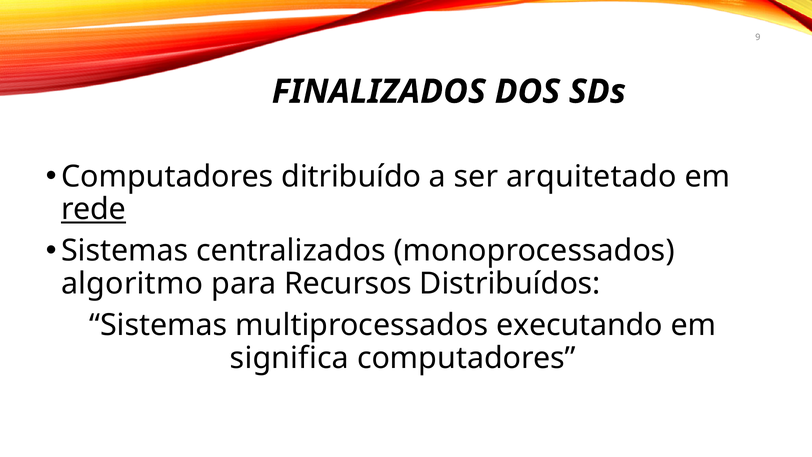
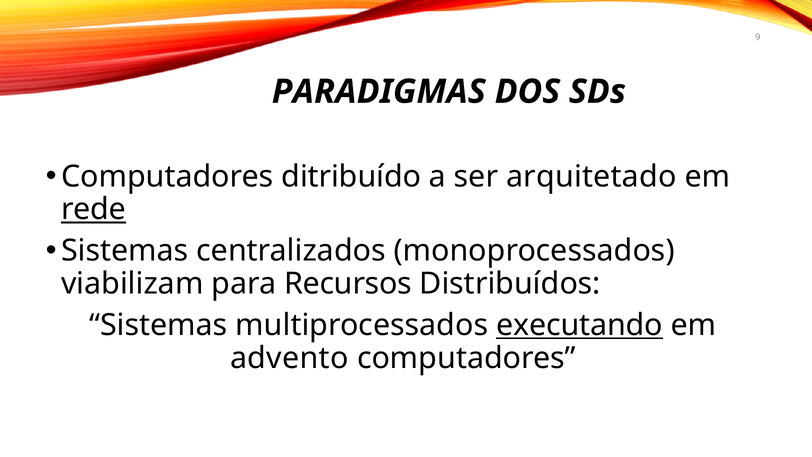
FINALIZADOS: FINALIZADOS -> PARADIGMAS (379, 92)
algoritmo: algoritmo -> viabilizam (132, 284)
executando underline: none -> present (579, 325)
significa: significa -> advento (289, 358)
